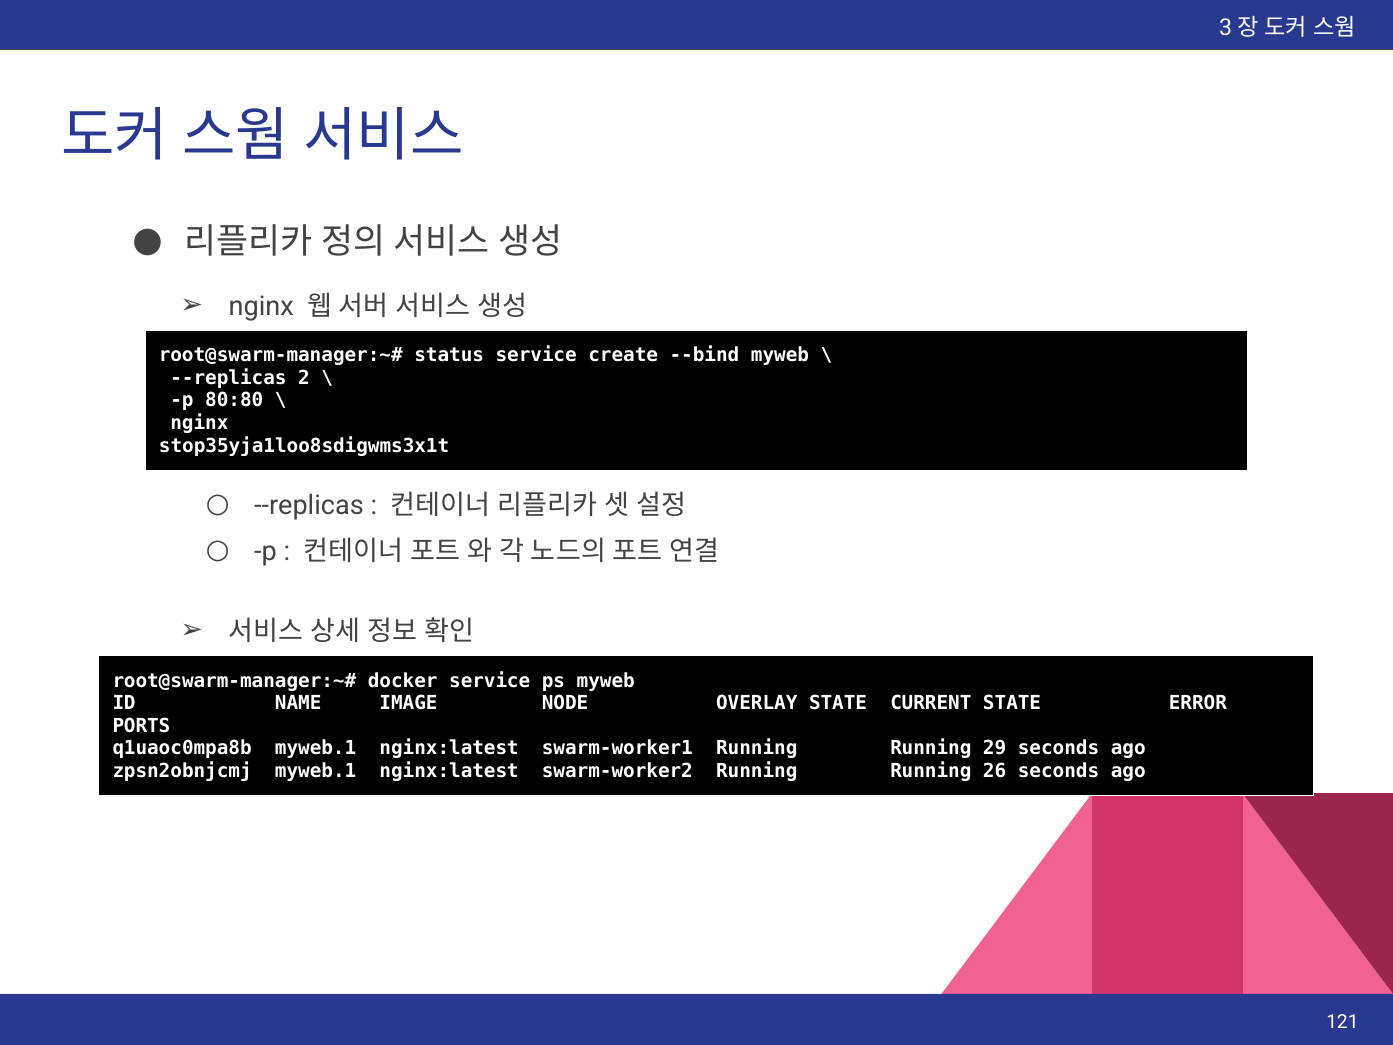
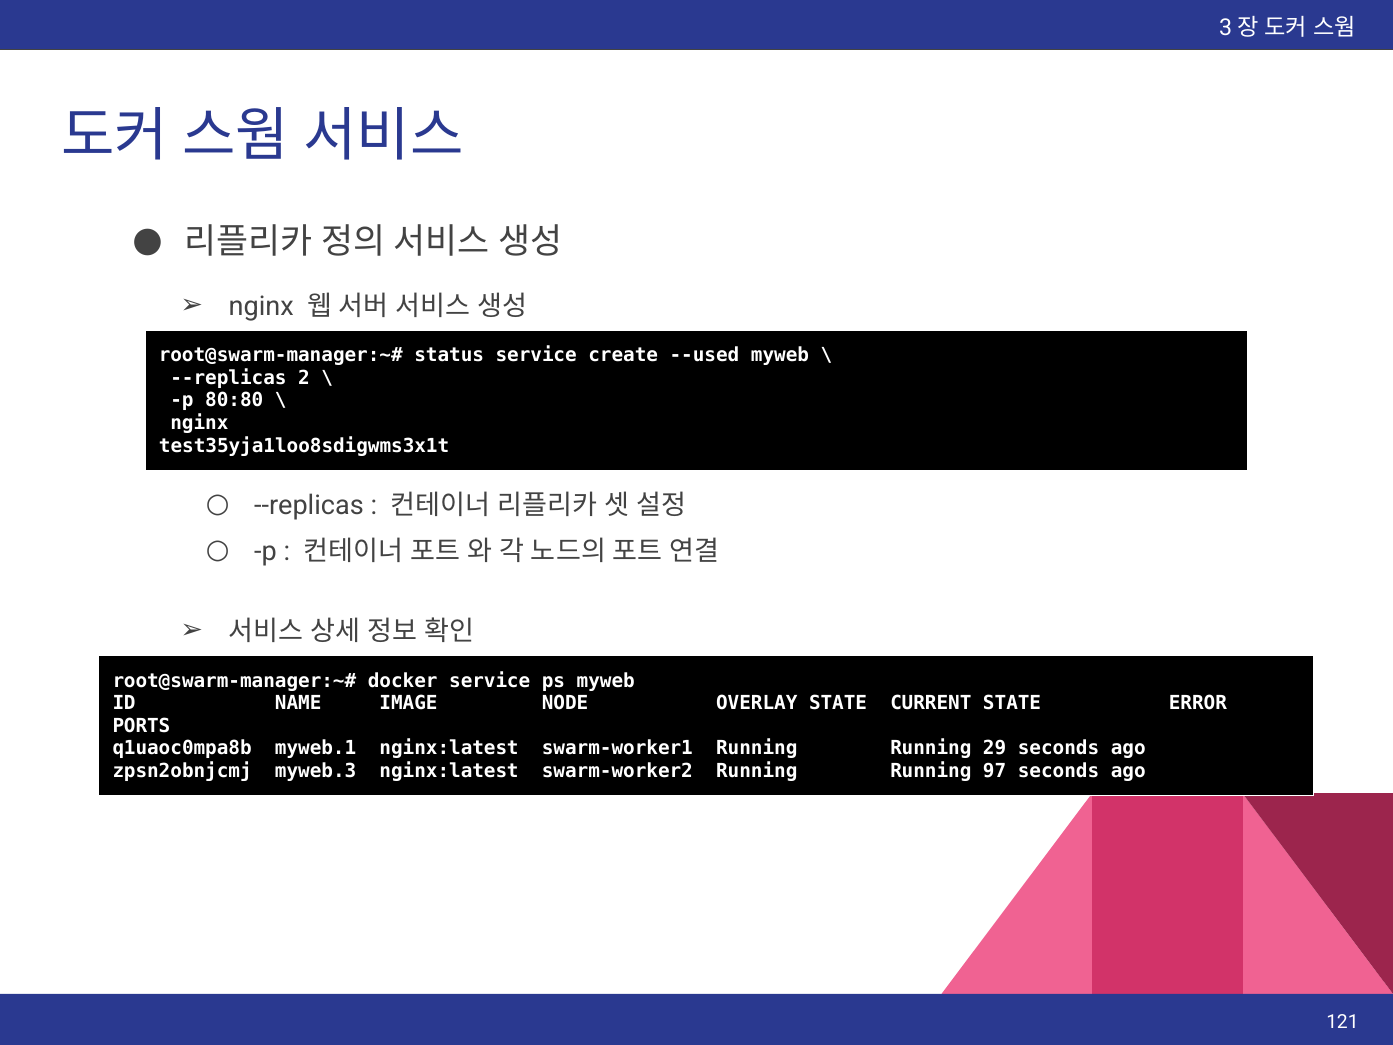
--bind: --bind -> --used (704, 355)
stop35yja1loo8sdigwms3x1t: stop35yja1loo8sdigwms3x1t -> test35yja1loo8sdigwms3x1t (304, 446)
zpsn2obnjcmj myweb.1: myweb.1 -> myweb.3 (316, 771)
26: 26 -> 97 (995, 771)
